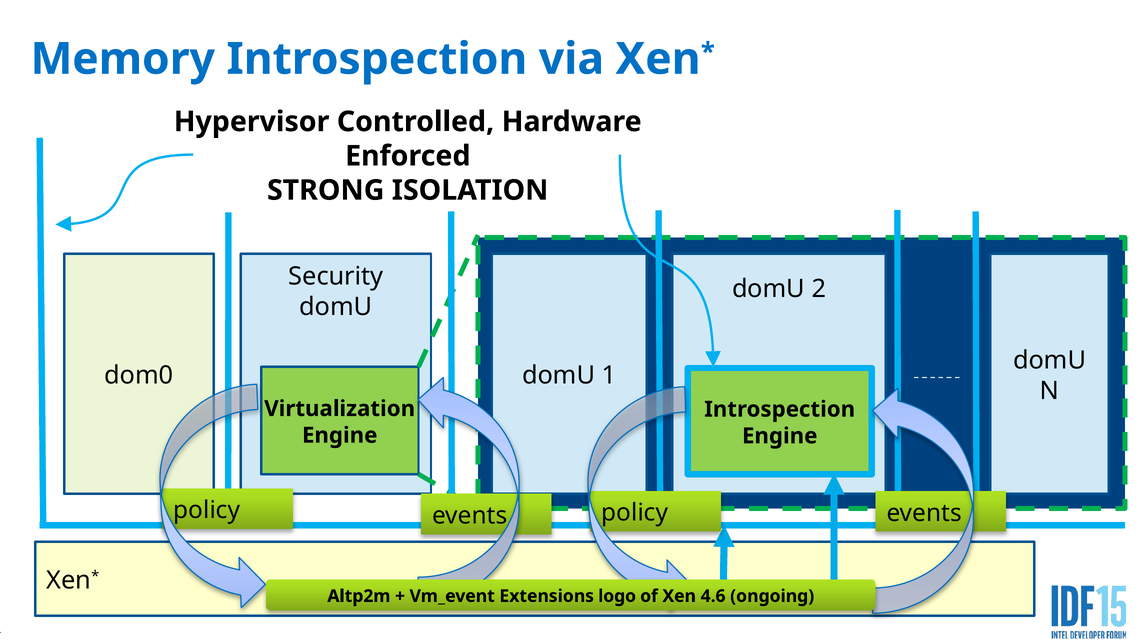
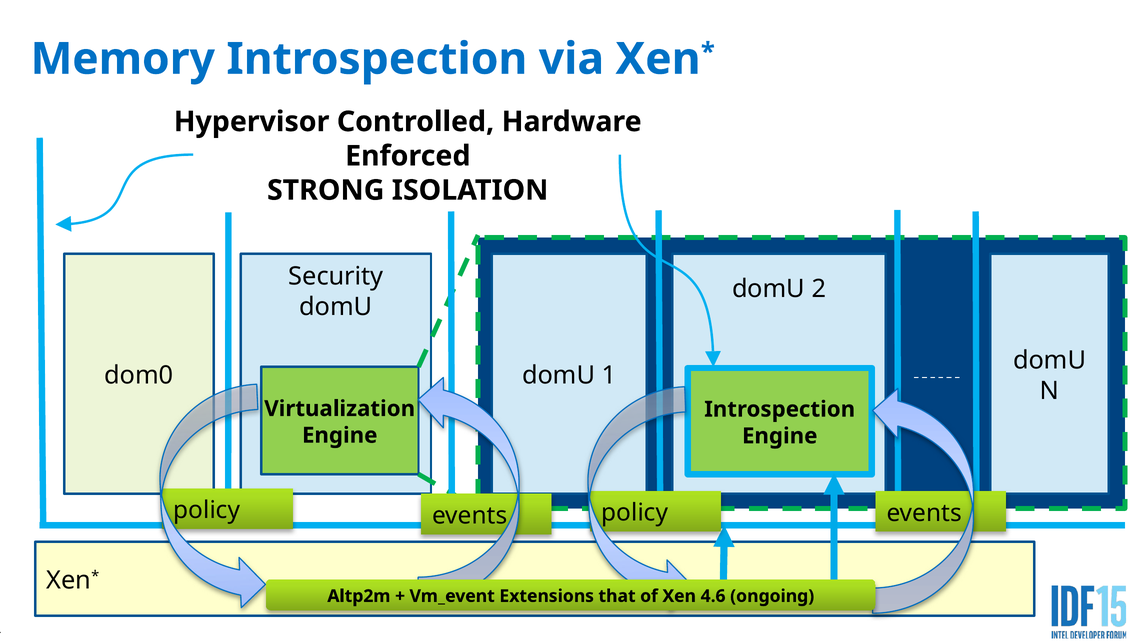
logo: logo -> that (617, 596)
